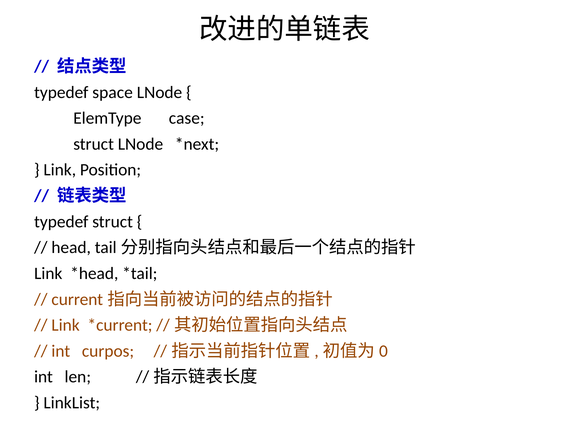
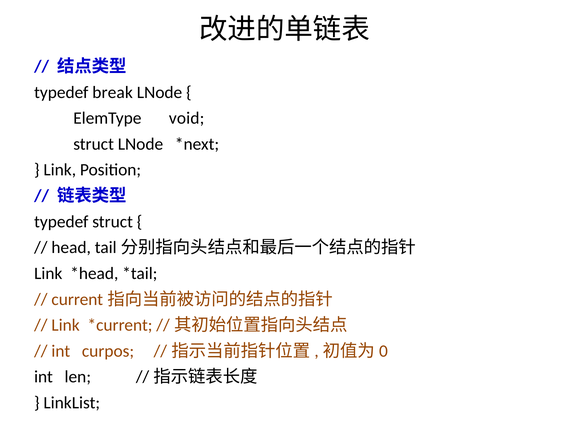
space: space -> break (113, 92)
case: case -> void (187, 118)
